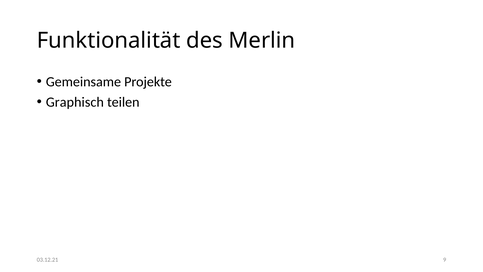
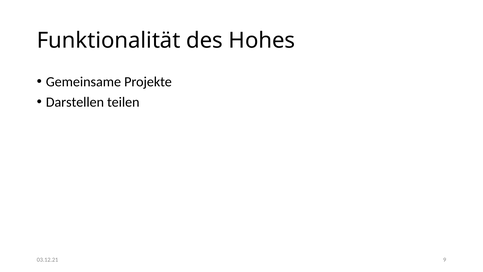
Merlin: Merlin -> Hohes (262, 41)
Graphisch: Graphisch -> Darstellen (75, 102)
